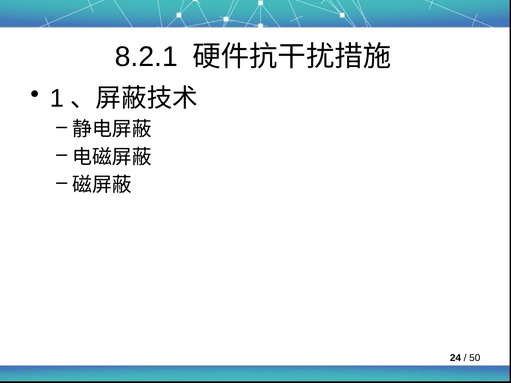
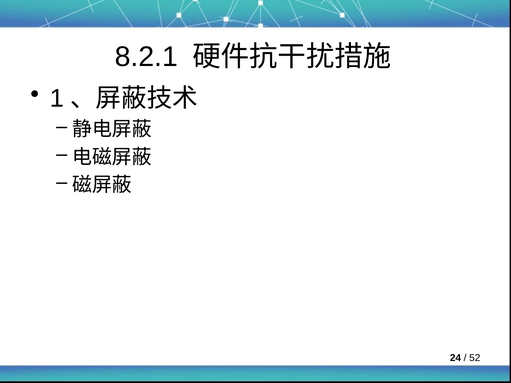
50: 50 -> 52 (475, 358)
